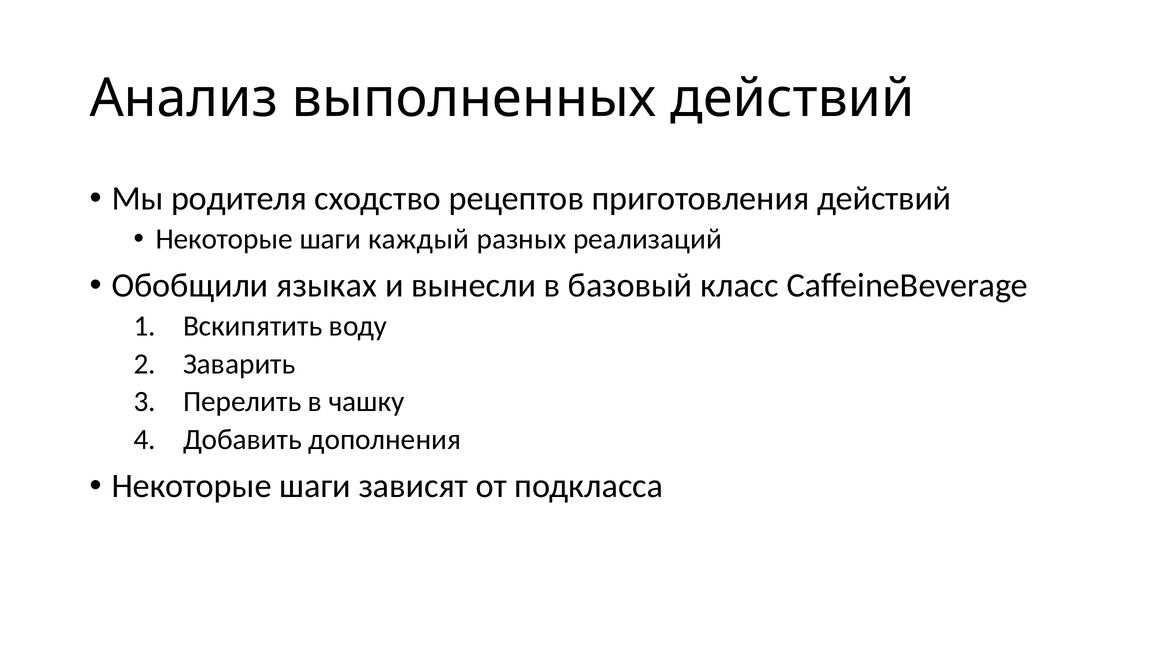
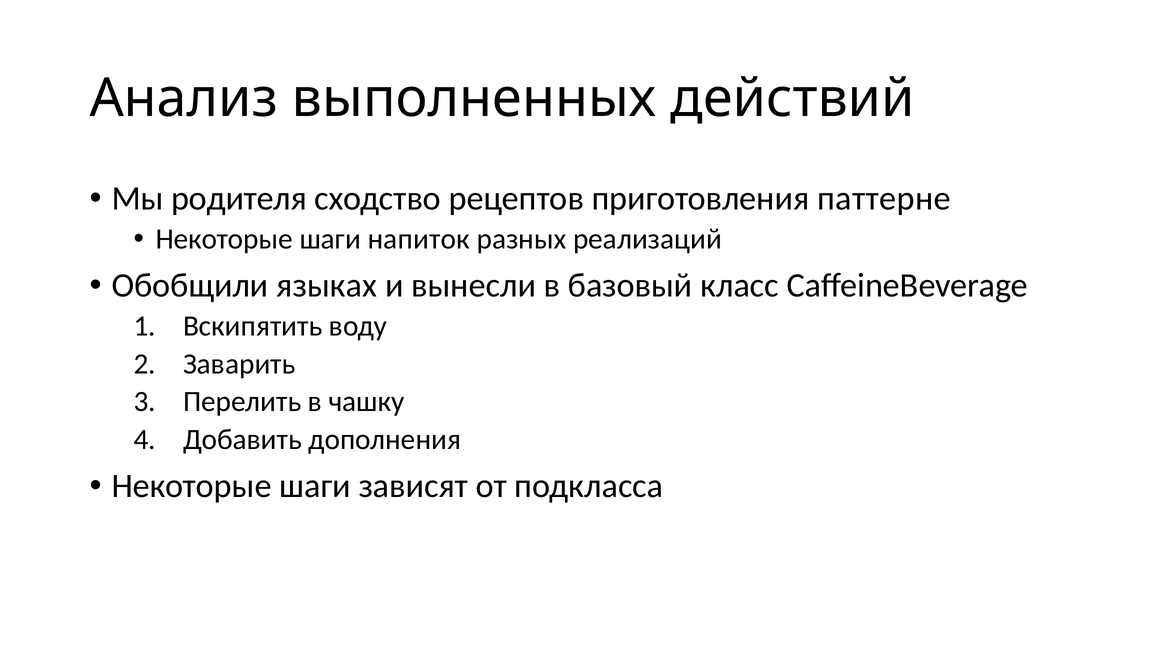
приготовления действий: действий -> паттерне (884, 198)
каждый: каждый -> напиток (419, 239)
